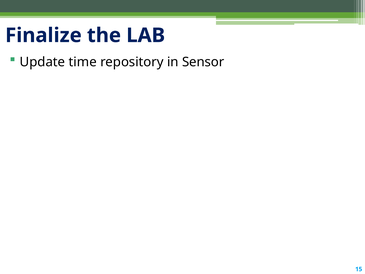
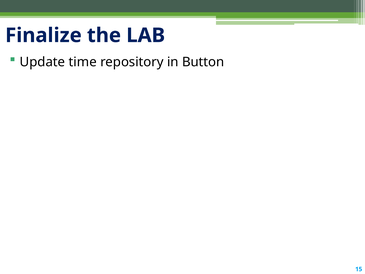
Sensor: Sensor -> Button (203, 62)
